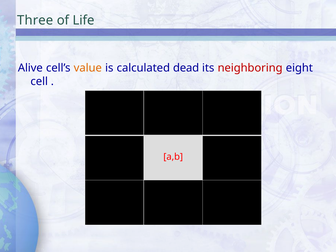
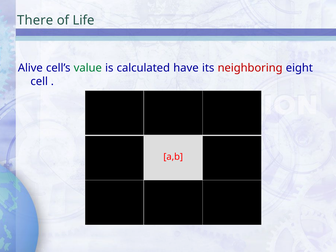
Three: Three -> There (35, 20)
value colour: orange -> green (88, 68)
dead: dead -> have (186, 68)
